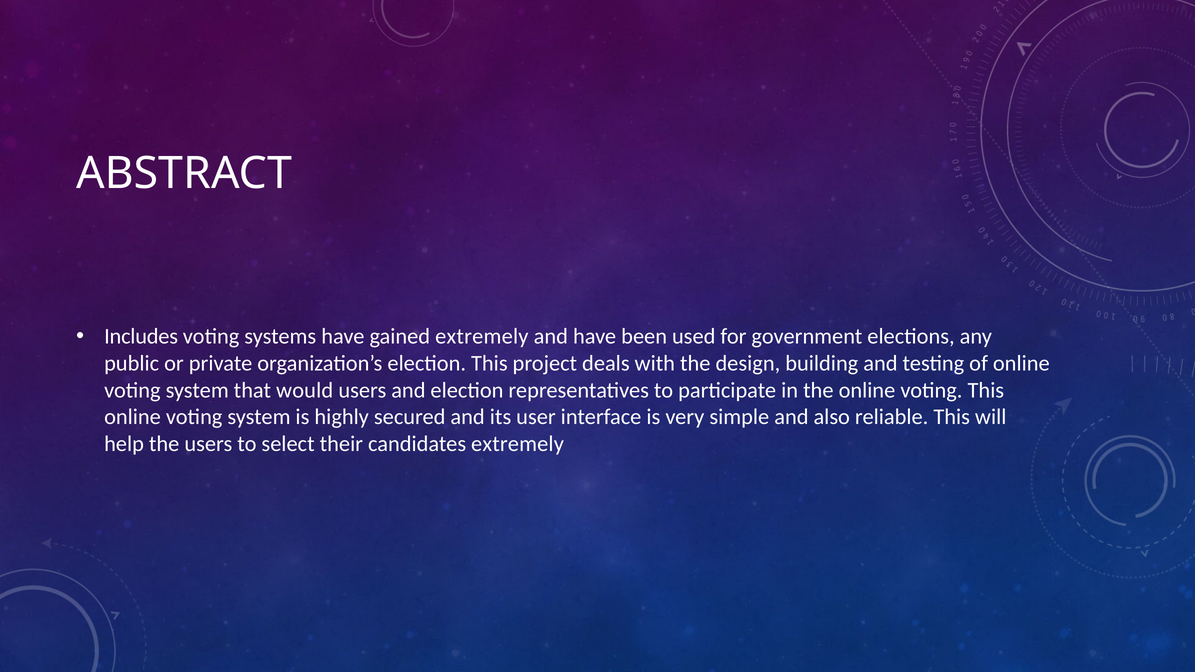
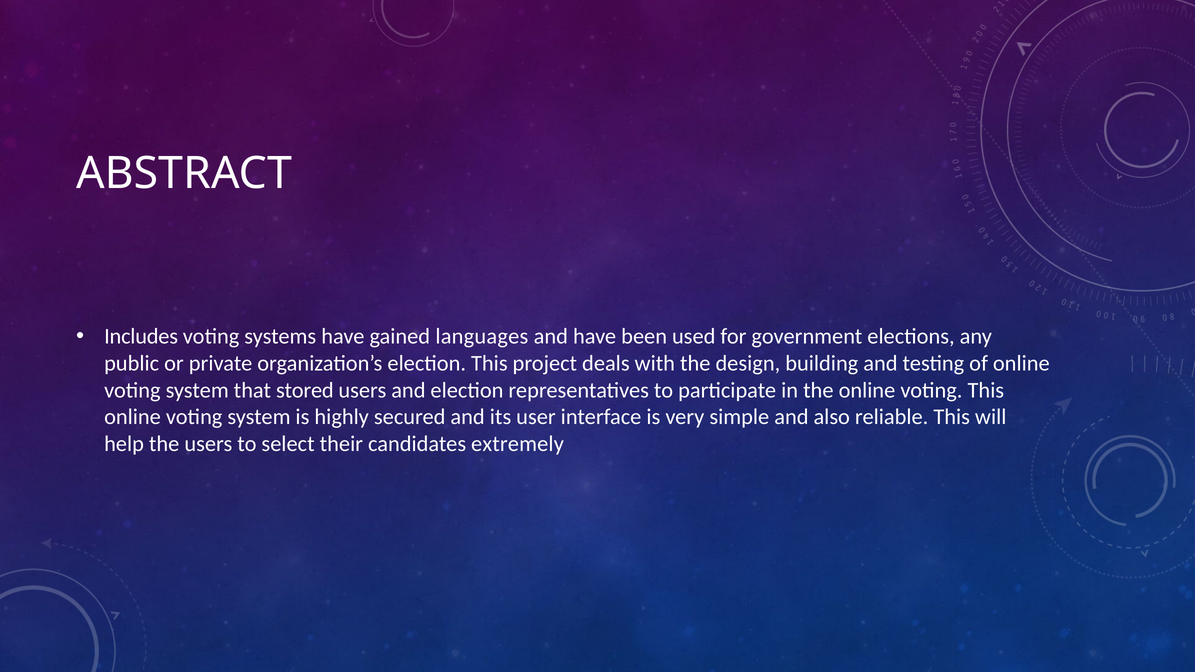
gained extremely: extremely -> languages (482, 337)
would: would -> stored (305, 390)
